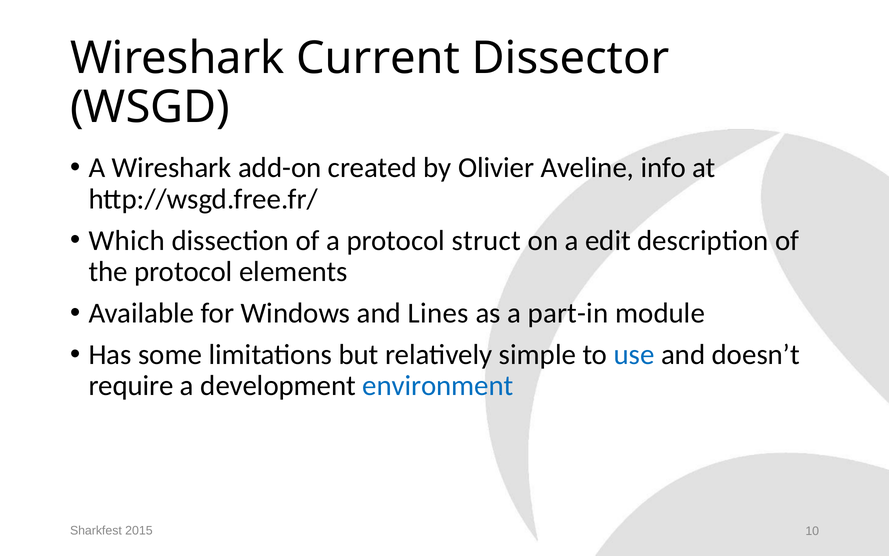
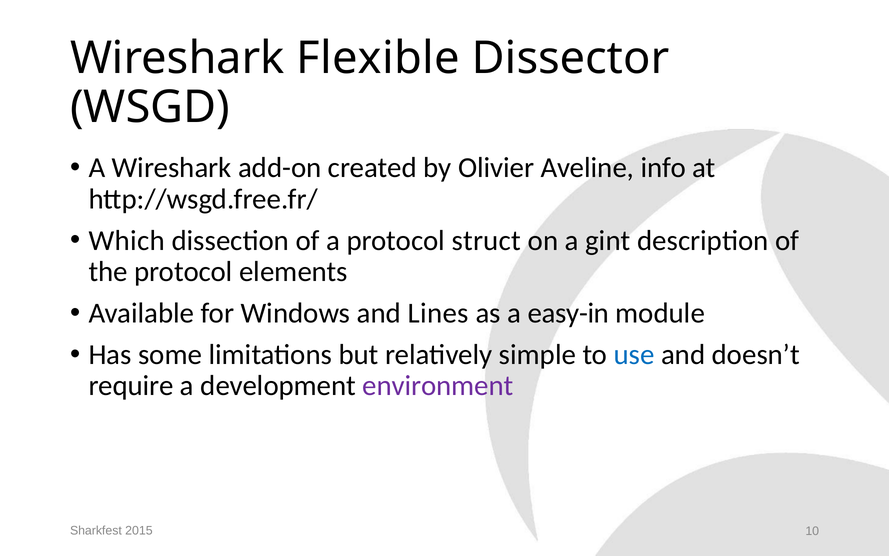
Current: Current -> Flexible (378, 58)
edit: edit -> gint (608, 240)
part-in: part-in -> easy-in (568, 313)
environment colour: blue -> purple (438, 386)
